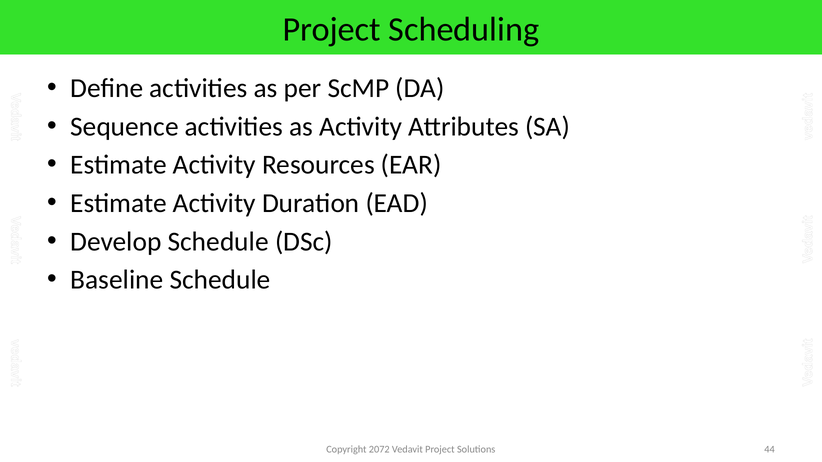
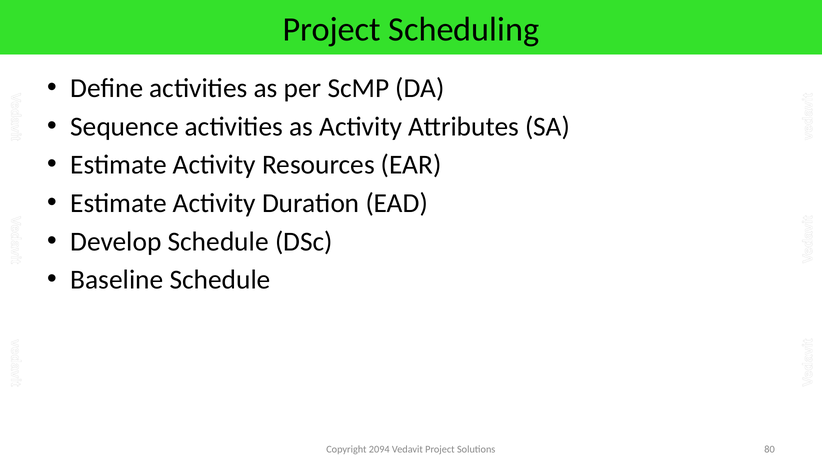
2072: 2072 -> 2094 (379, 450)
44: 44 -> 80 (770, 450)
